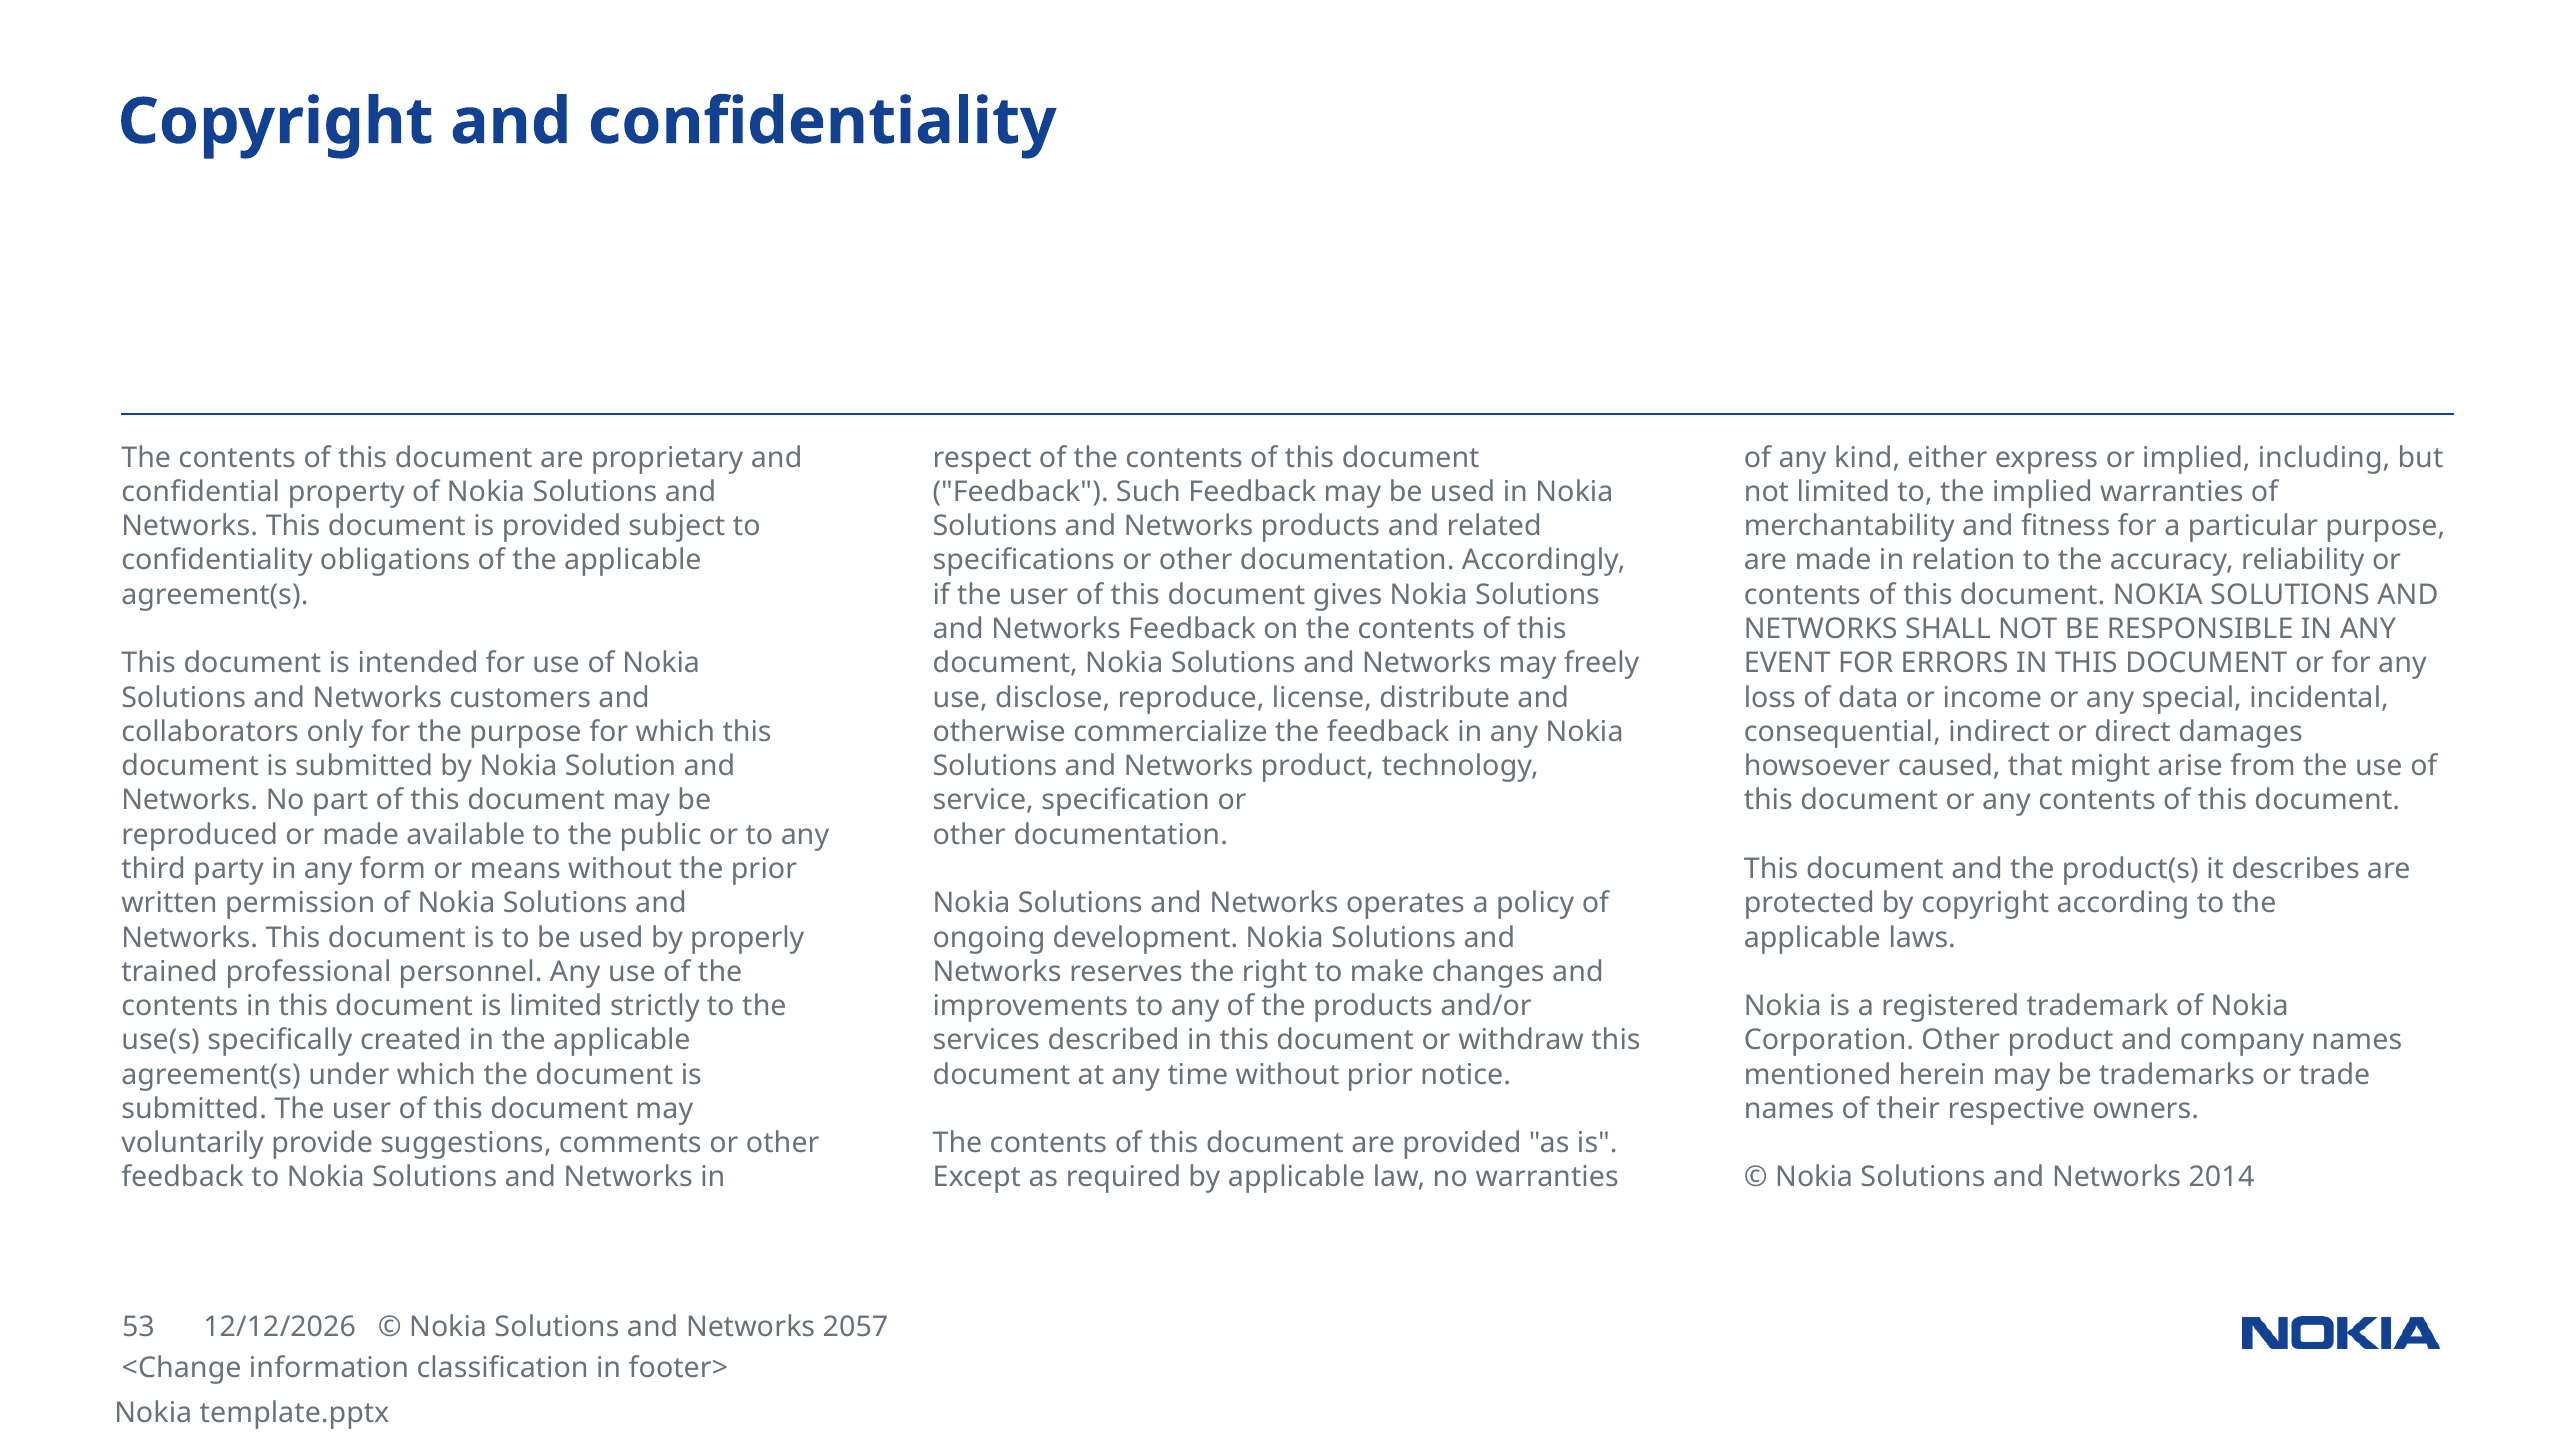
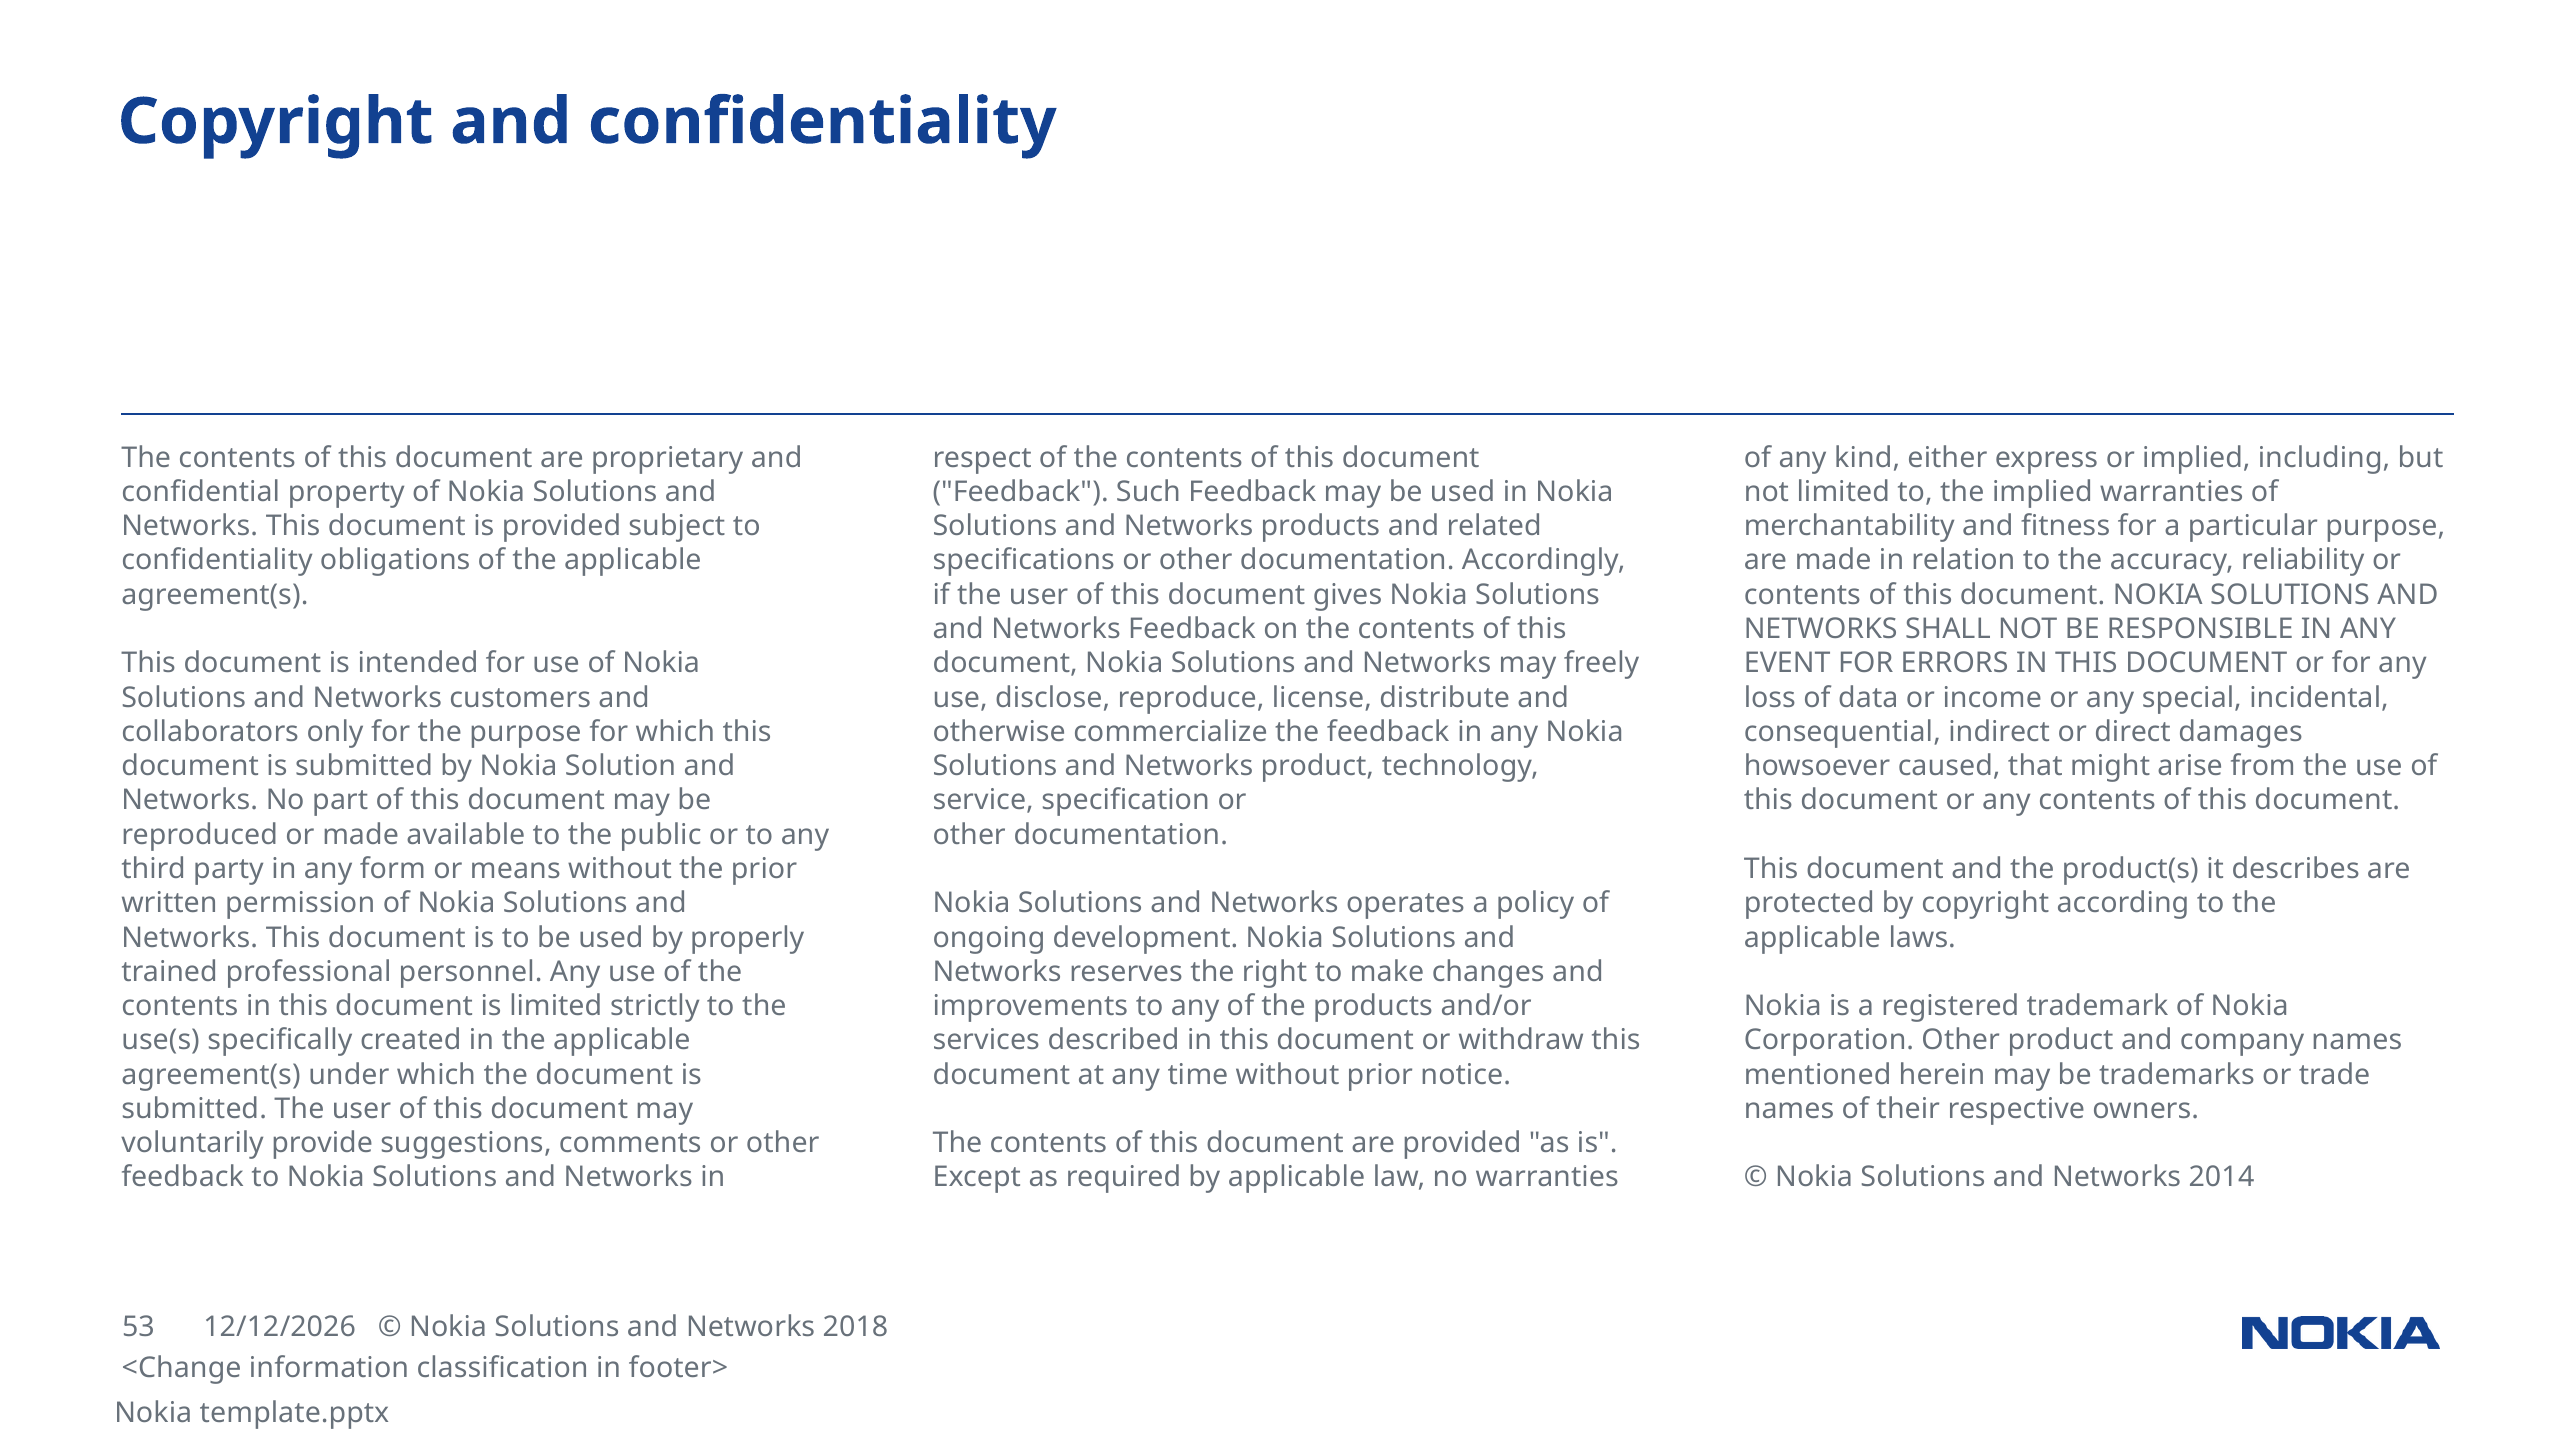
2057: 2057 -> 2018 (856, 1327)
